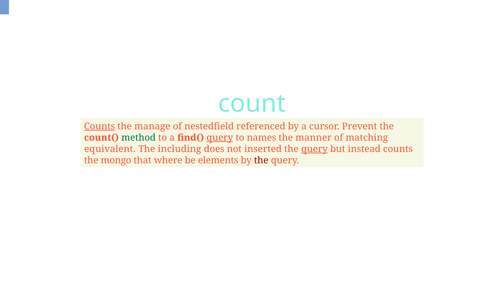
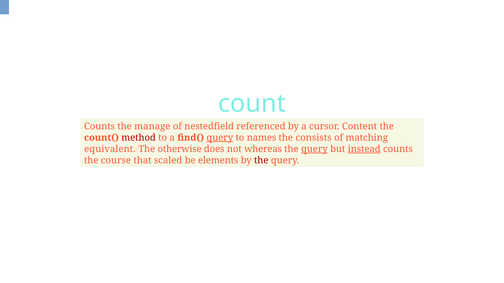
Counts underline: present -> none (99, 126)
Prevent: Prevent -> Content (360, 126)
method colour: green -> red (139, 138)
manner: manner -> consists (314, 138)
including: including -> otherwise (180, 149)
inserted: inserted -> whereas (263, 149)
instead underline: none -> present (364, 149)
mongo: mongo -> course (116, 161)
where: where -> scaled (168, 161)
